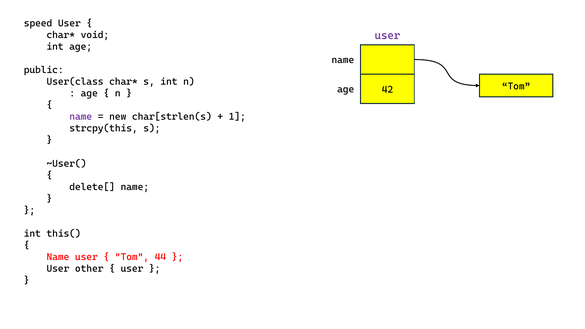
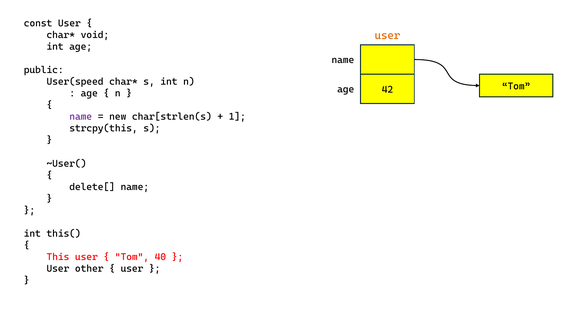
speed: speed -> const (38, 23)
user colour: purple -> orange (387, 35)
User(class: User(class -> User(speed (75, 82)
Name: Name -> This (58, 257)
44: 44 -> 40 (160, 257)
